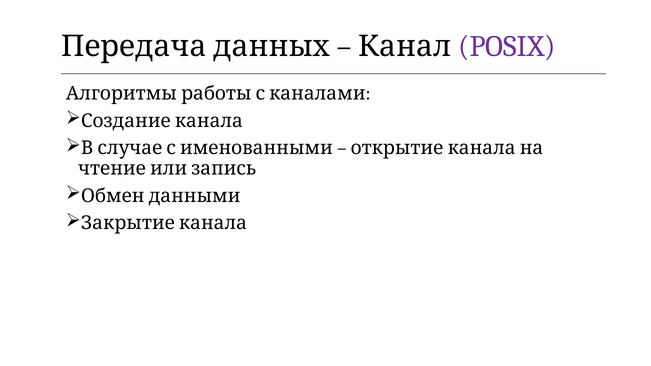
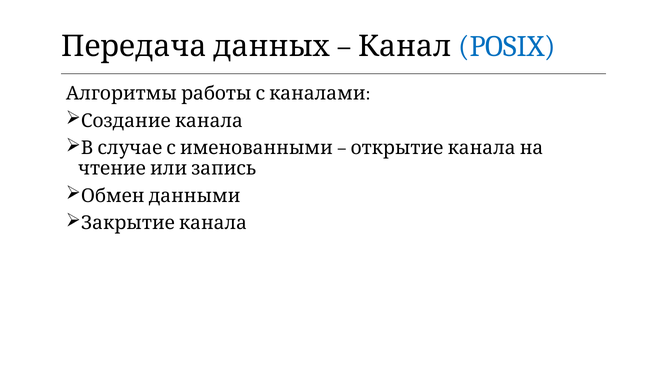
POSIX colour: purple -> blue (507, 47)
